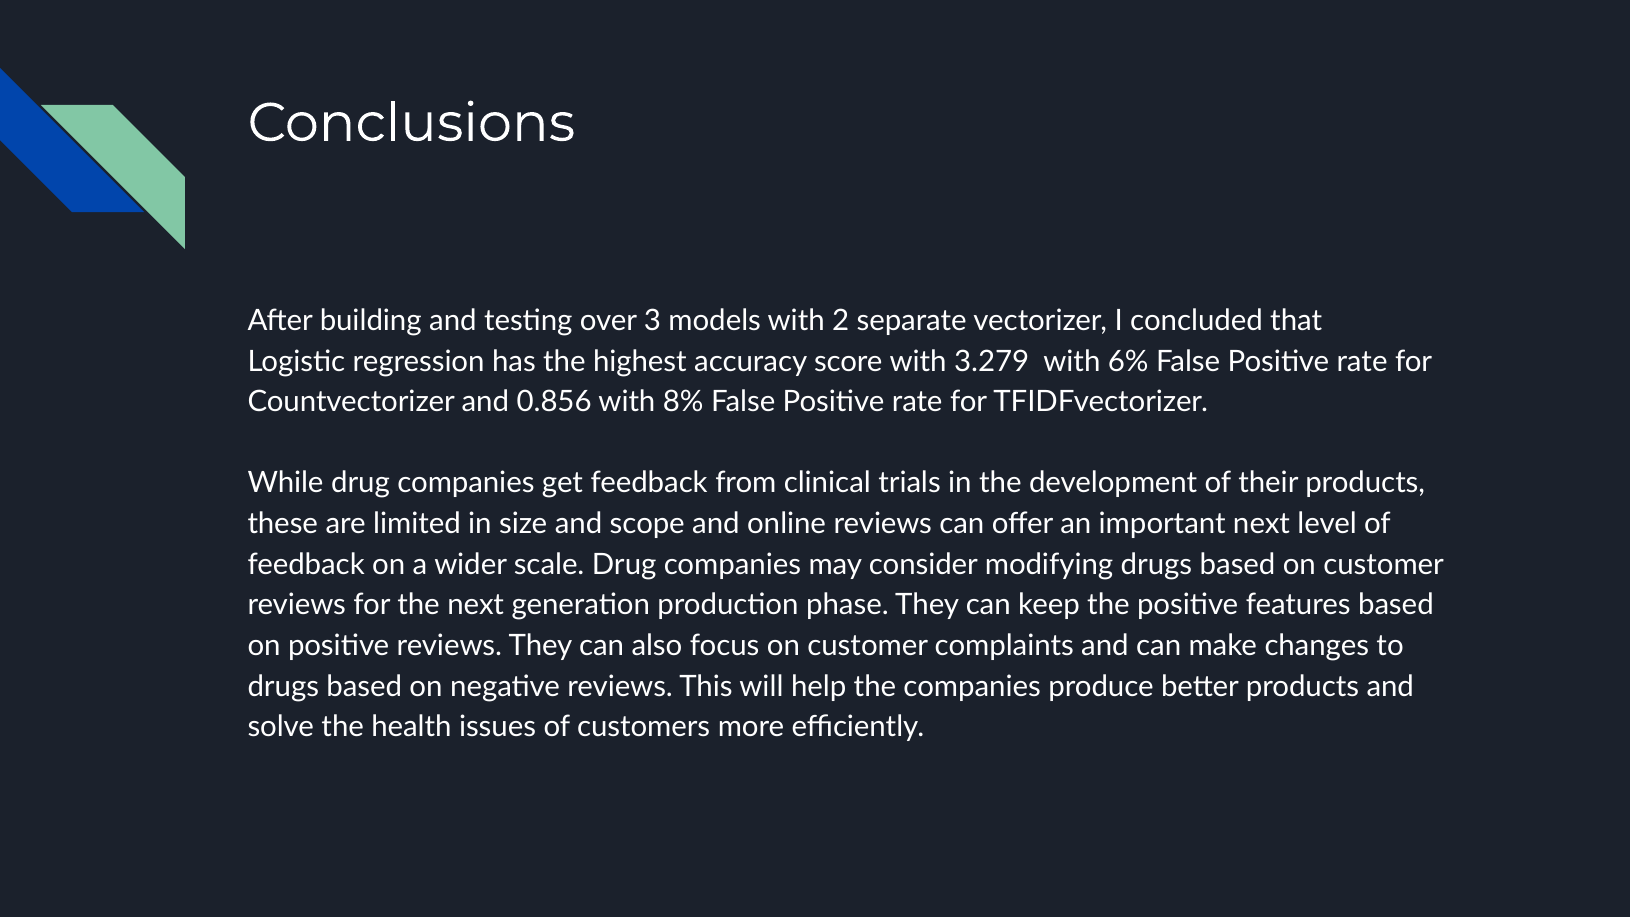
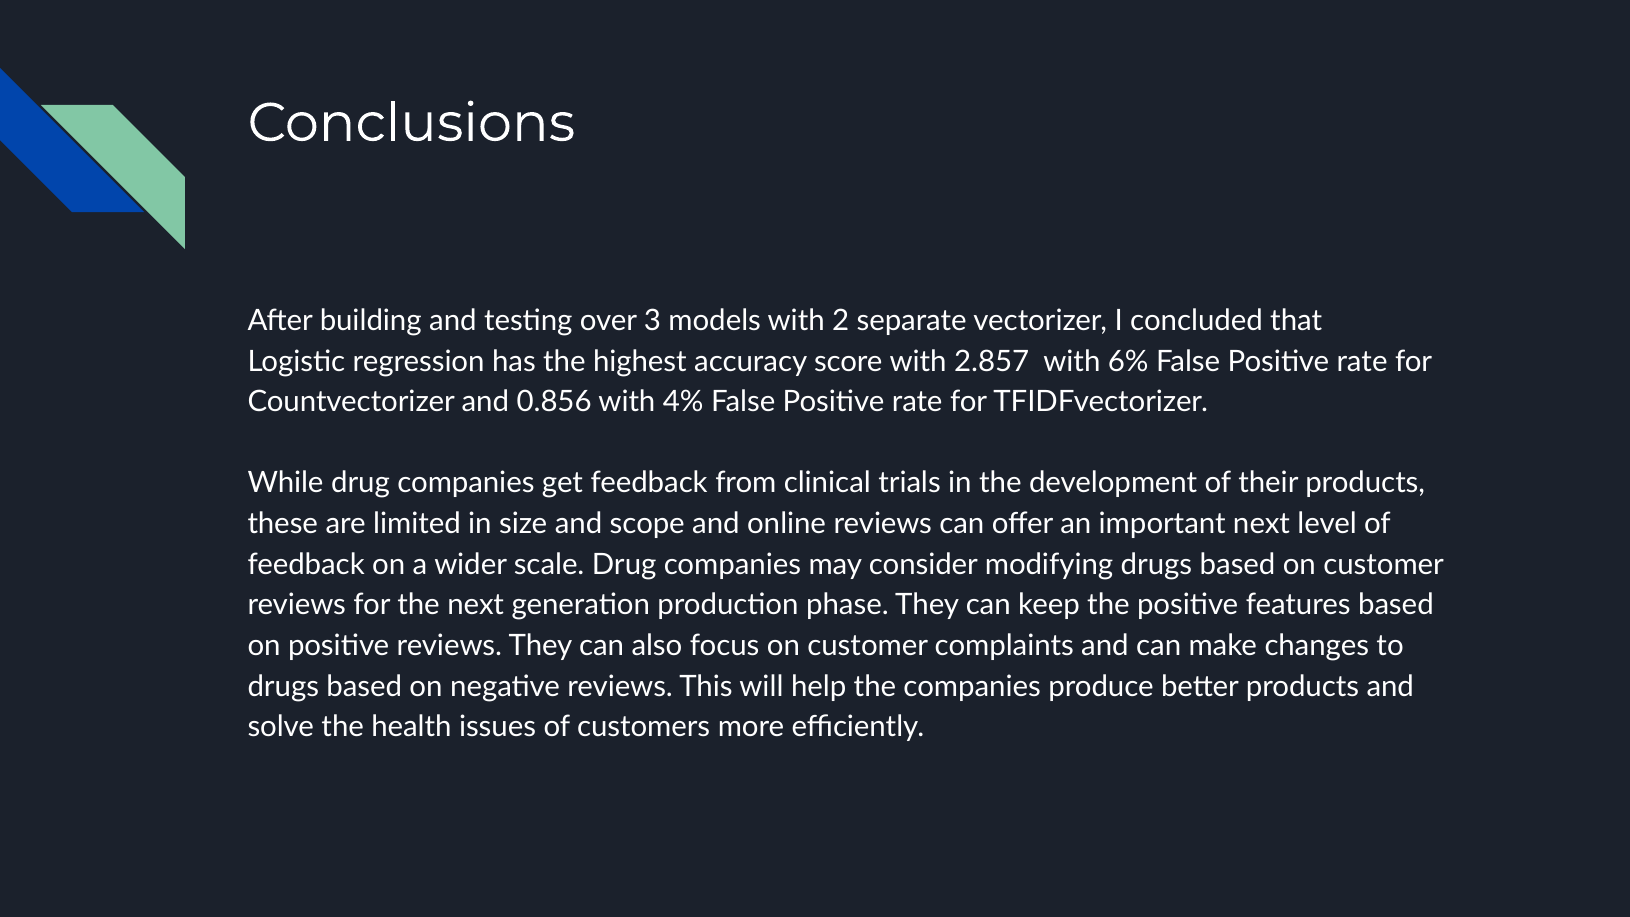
3.279: 3.279 -> 2.857 (992, 361)
8%: 8% -> 4% (683, 402)
